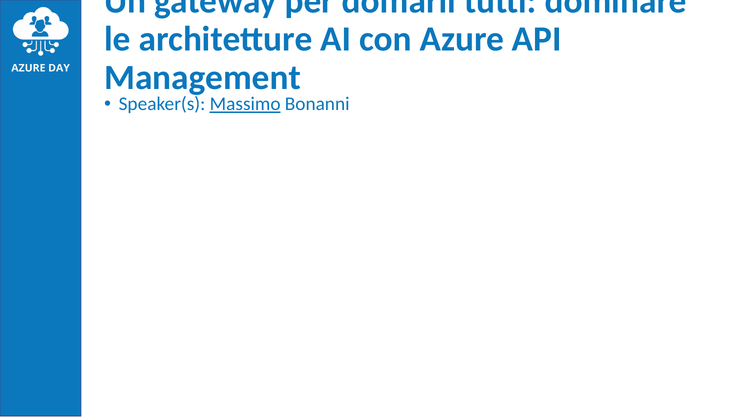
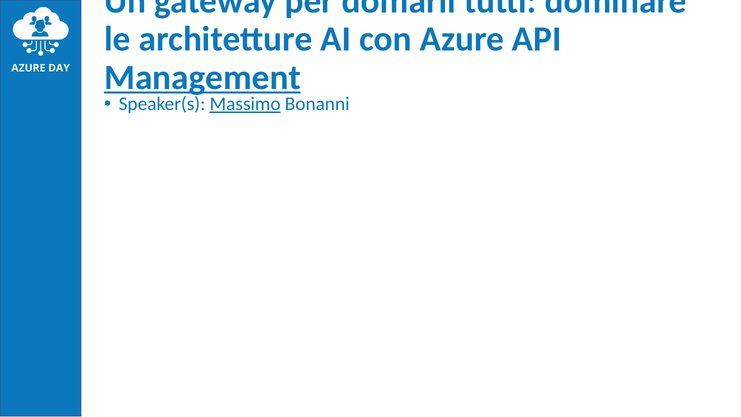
Management underline: none -> present (202, 77)
